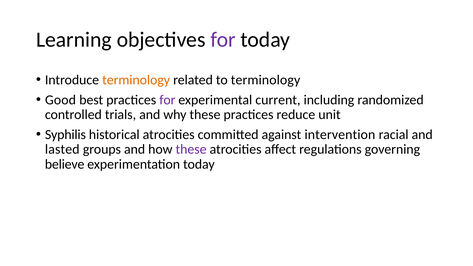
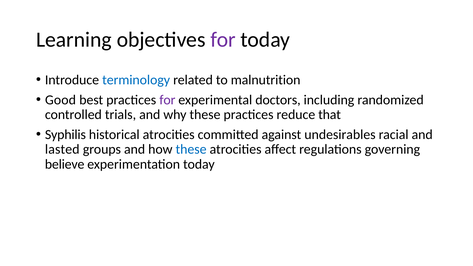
terminology colour: orange -> blue (136, 80)
to terminology: terminology -> malnutrition (266, 80)
current: current -> doctors (278, 100)
unit: unit -> that (330, 115)
intervention: intervention -> undesirables (340, 135)
these colour: purple -> blue (191, 149)
